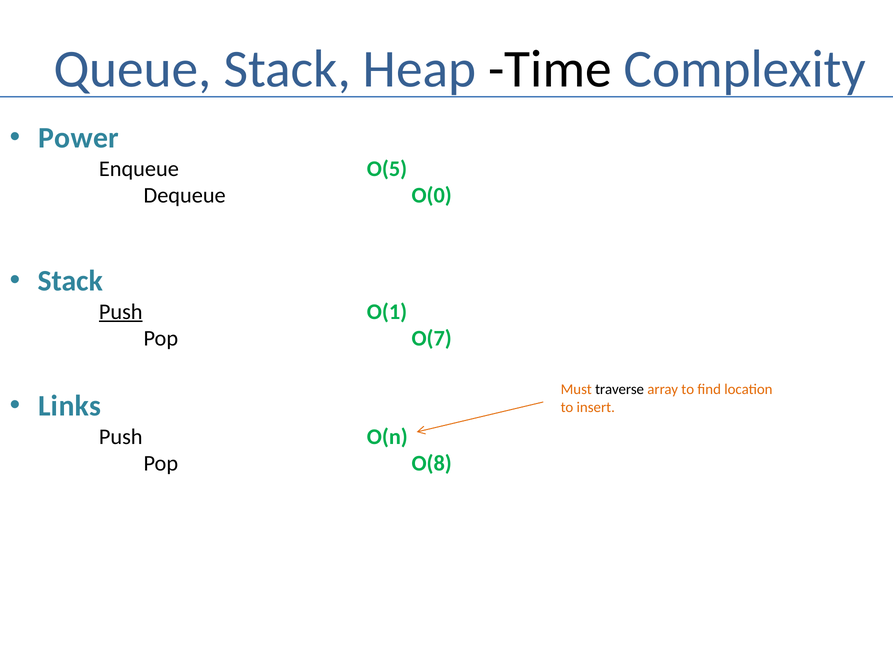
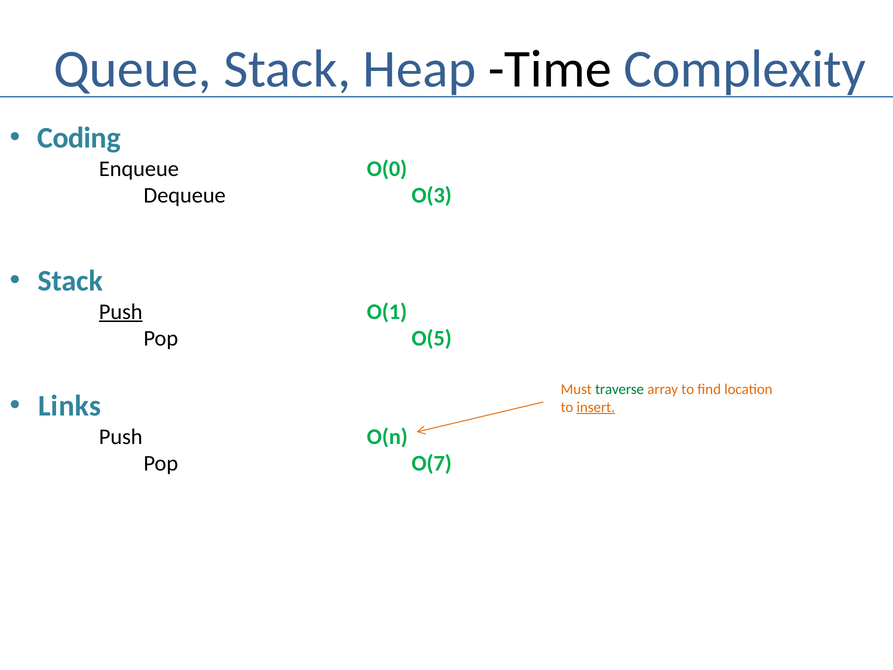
Power: Power -> Coding (79, 138)
O(5: O(5 -> O(0 (387, 169)
O(0: O(0 -> O(3 (432, 196)
O(7: O(7 -> O(5 (432, 338)
traverse colour: black -> green (620, 389)
insert underline: none -> present (596, 407)
O(8: O(8 -> O(7 (432, 463)
